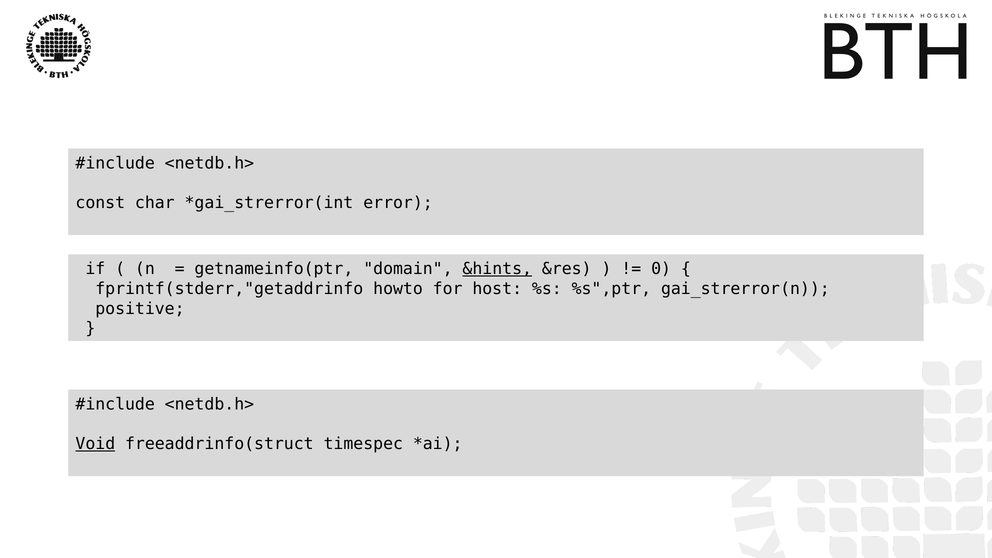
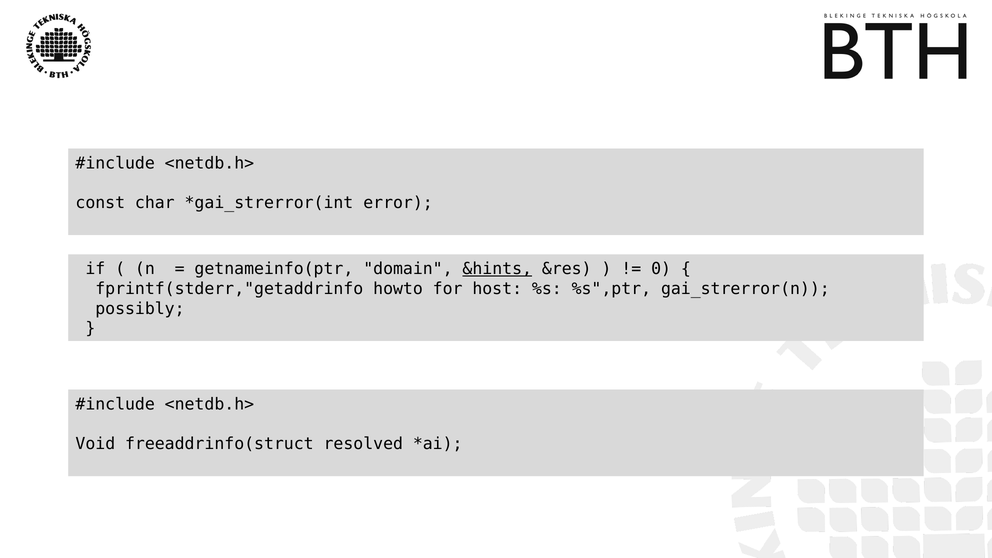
positive: positive -> possibly (140, 309)
Void underline: present -> none (95, 444)
timespec: timespec -> resolved (363, 444)
